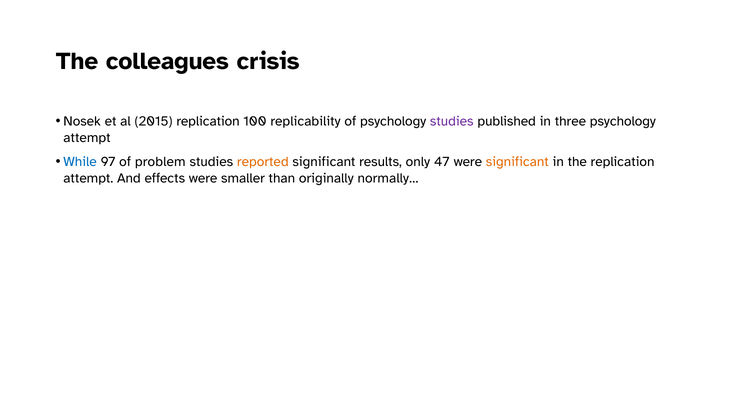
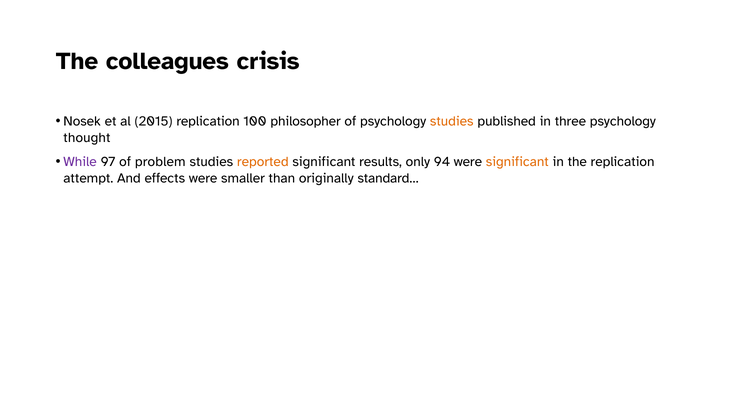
replicability: replicability -> philosopher (306, 121)
studies colour: purple -> orange (452, 121)
attempt: attempt -> thought (87, 138)
While colour: blue -> purple (80, 162)
47: 47 -> 94 (442, 162)
normally…: normally… -> standard… (388, 178)
